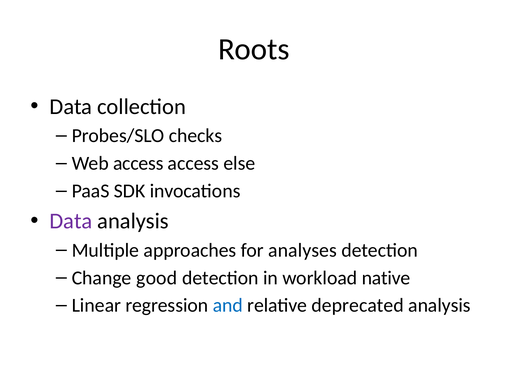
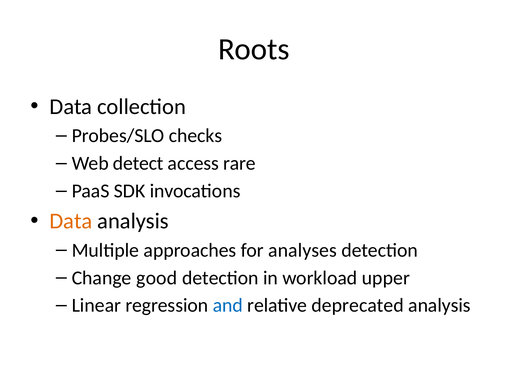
Web access: access -> detect (138, 163)
else: else -> rare (239, 163)
Data colour: purple -> orange (71, 221)
native: native -> upper (386, 278)
